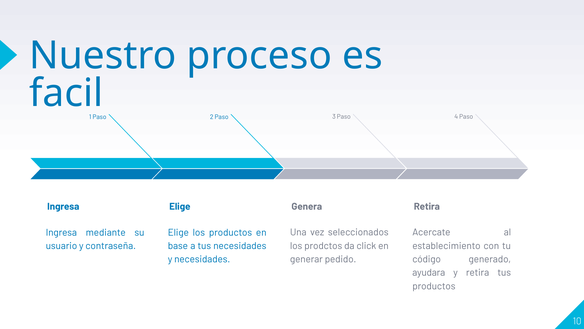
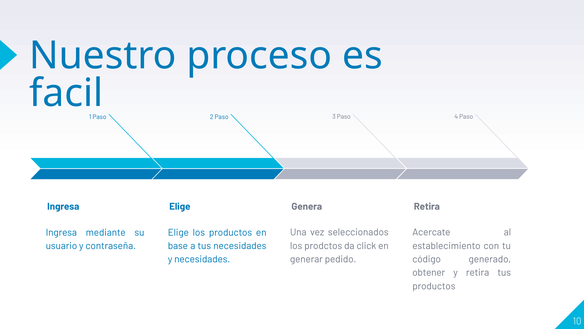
ayudara: ayudara -> obtener (429, 272)
